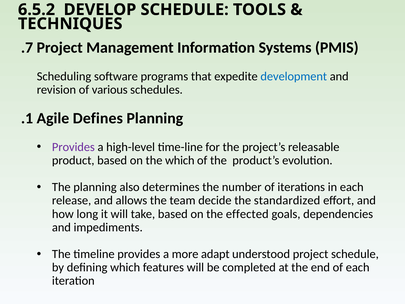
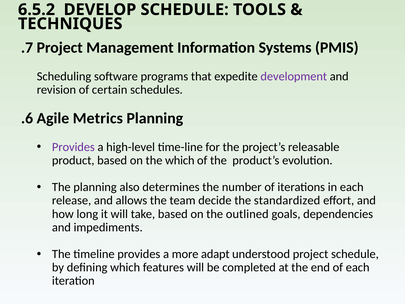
development colour: blue -> purple (294, 76)
various: various -> certain (110, 90)
.1: .1 -> .6 (27, 118)
Defines: Defines -> Metrics (98, 118)
effected: effected -> outlined (247, 214)
